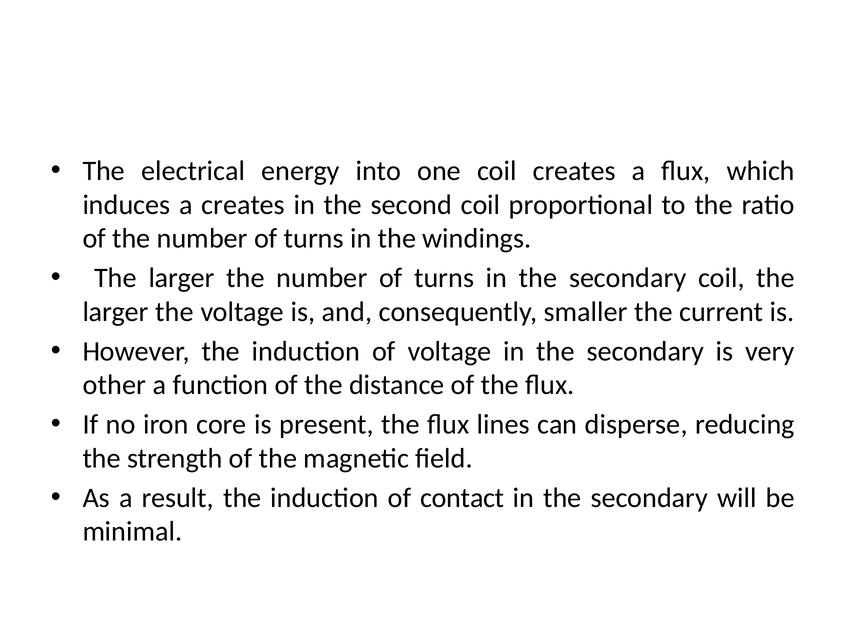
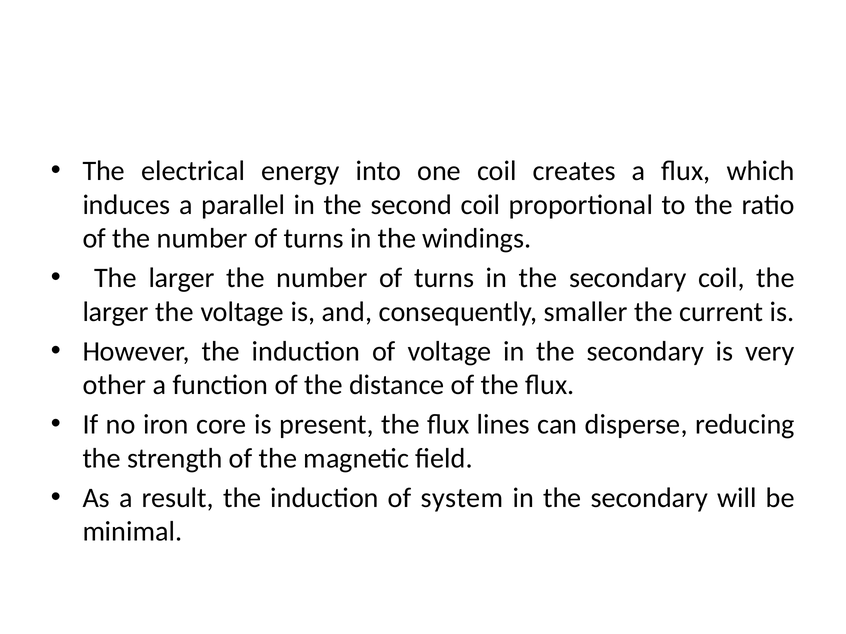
a creates: creates -> parallel (243, 205)
contact: contact -> system (462, 498)
